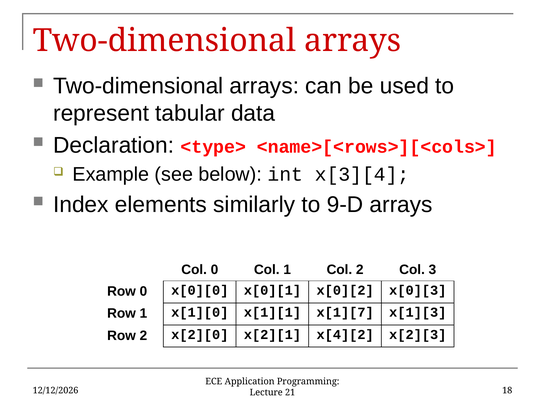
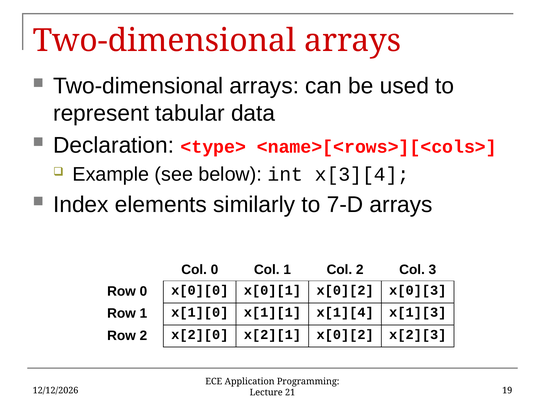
9-D: 9-D -> 7-D (345, 204)
x[1][7: x[1][7 -> x[1][4 (345, 312)
x[2][1 x[4][2: x[4][2 -> x[0][2 (345, 334)
18: 18 -> 19 (507, 390)
